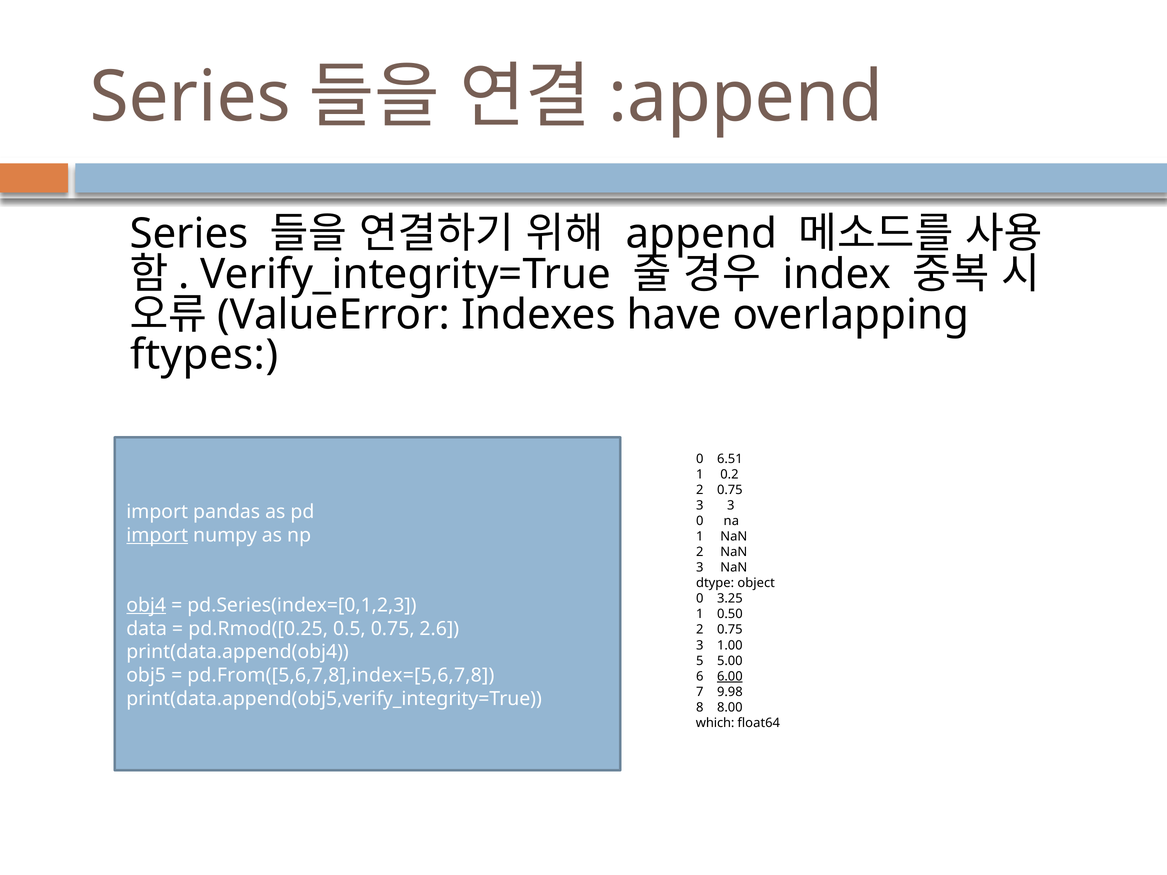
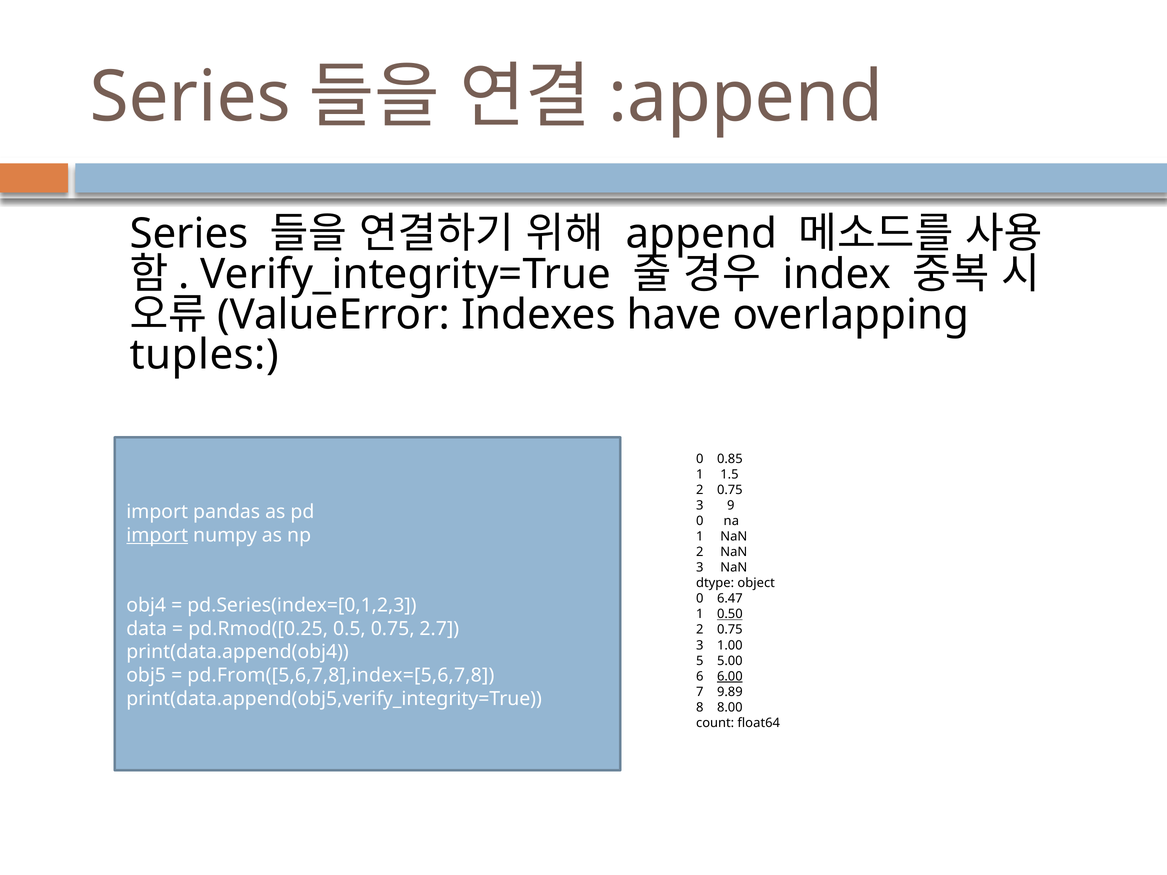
ftypes: ftypes -> tuples (204, 355)
6.51: 6.51 -> 0.85 (730, 459)
0.2: 0.2 -> 1.5 (729, 475)
3 3: 3 -> 9 (731, 506)
3.25: 3.25 -> 6.47 (730, 599)
obj4 underline: present -> none (146, 605)
0.50 underline: none -> present (730, 614)
2.6: 2.6 -> 2.7 (439, 629)
9.98: 9.98 -> 9.89 (730, 692)
which: which -> count (715, 723)
